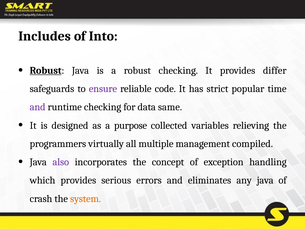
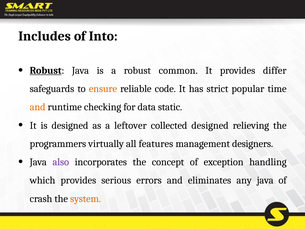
robust checking: checking -> common (178, 70)
ensure colour: purple -> orange (103, 89)
and colour: purple -> orange (38, 107)
same: same -> static (170, 107)
purpose: purpose -> leftover (130, 125)
collected variables: variables -> designed (210, 125)
multiple: multiple -> features (156, 144)
compiled: compiled -> designers (253, 144)
